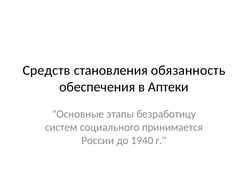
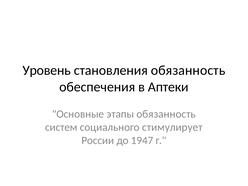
Средств: Средств -> Уровень (47, 70)
этапы безработицу: безработицу -> обязанность (166, 114)
принимается: принимается -> стимулирует (172, 127)
1940: 1940 -> 1947 (142, 140)
